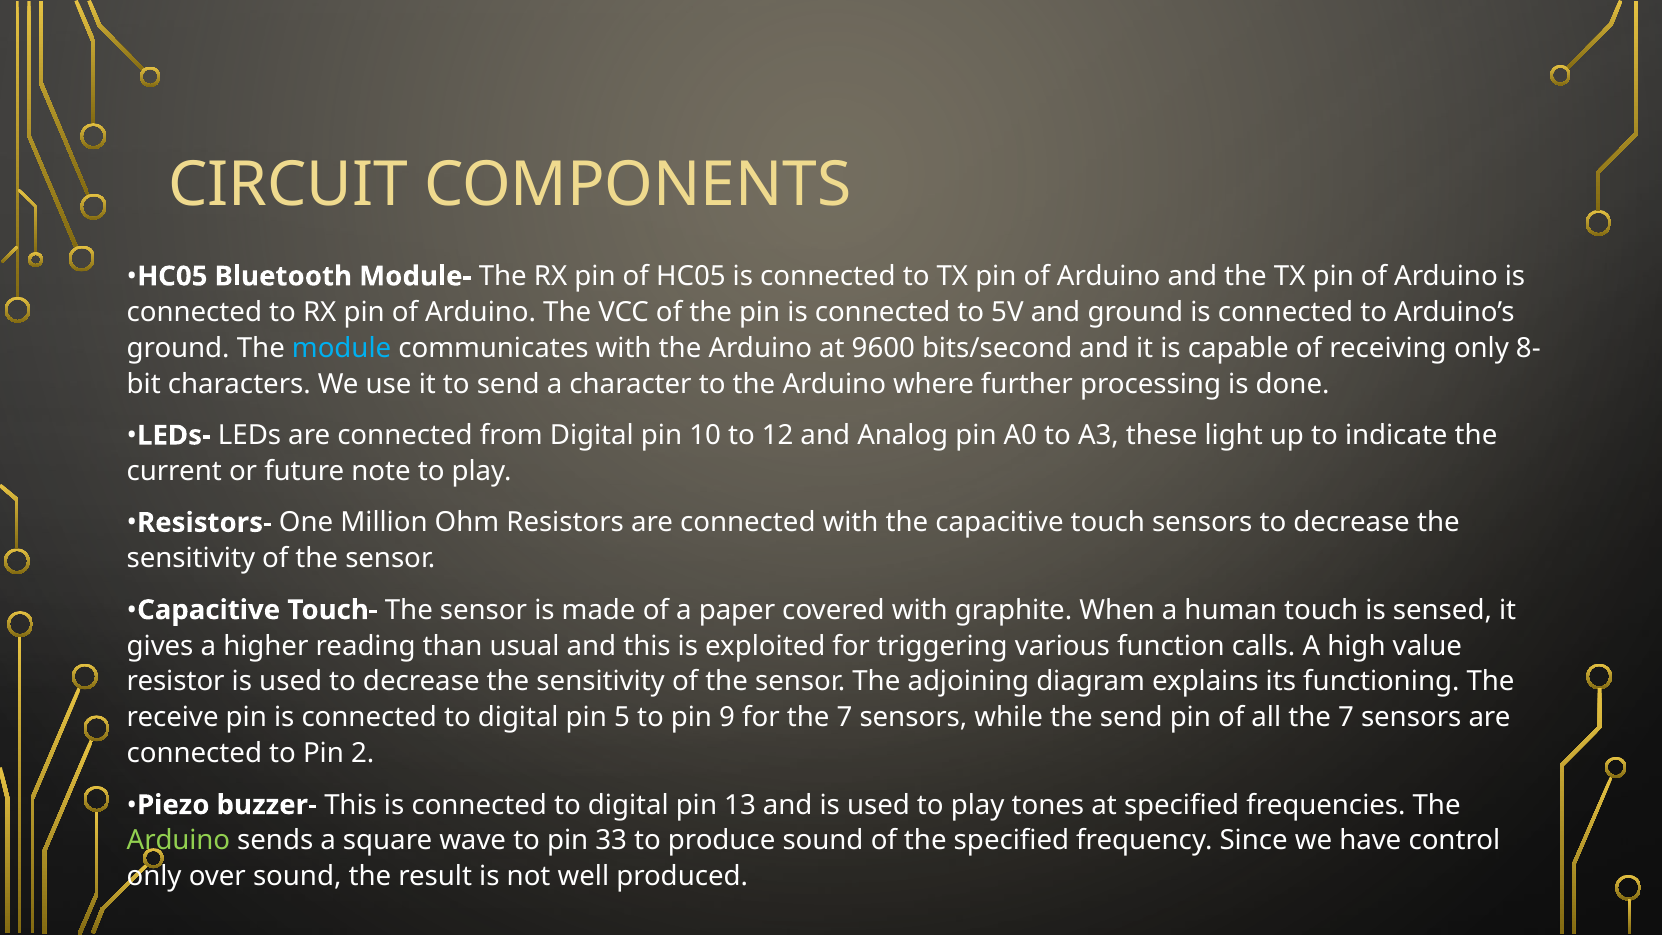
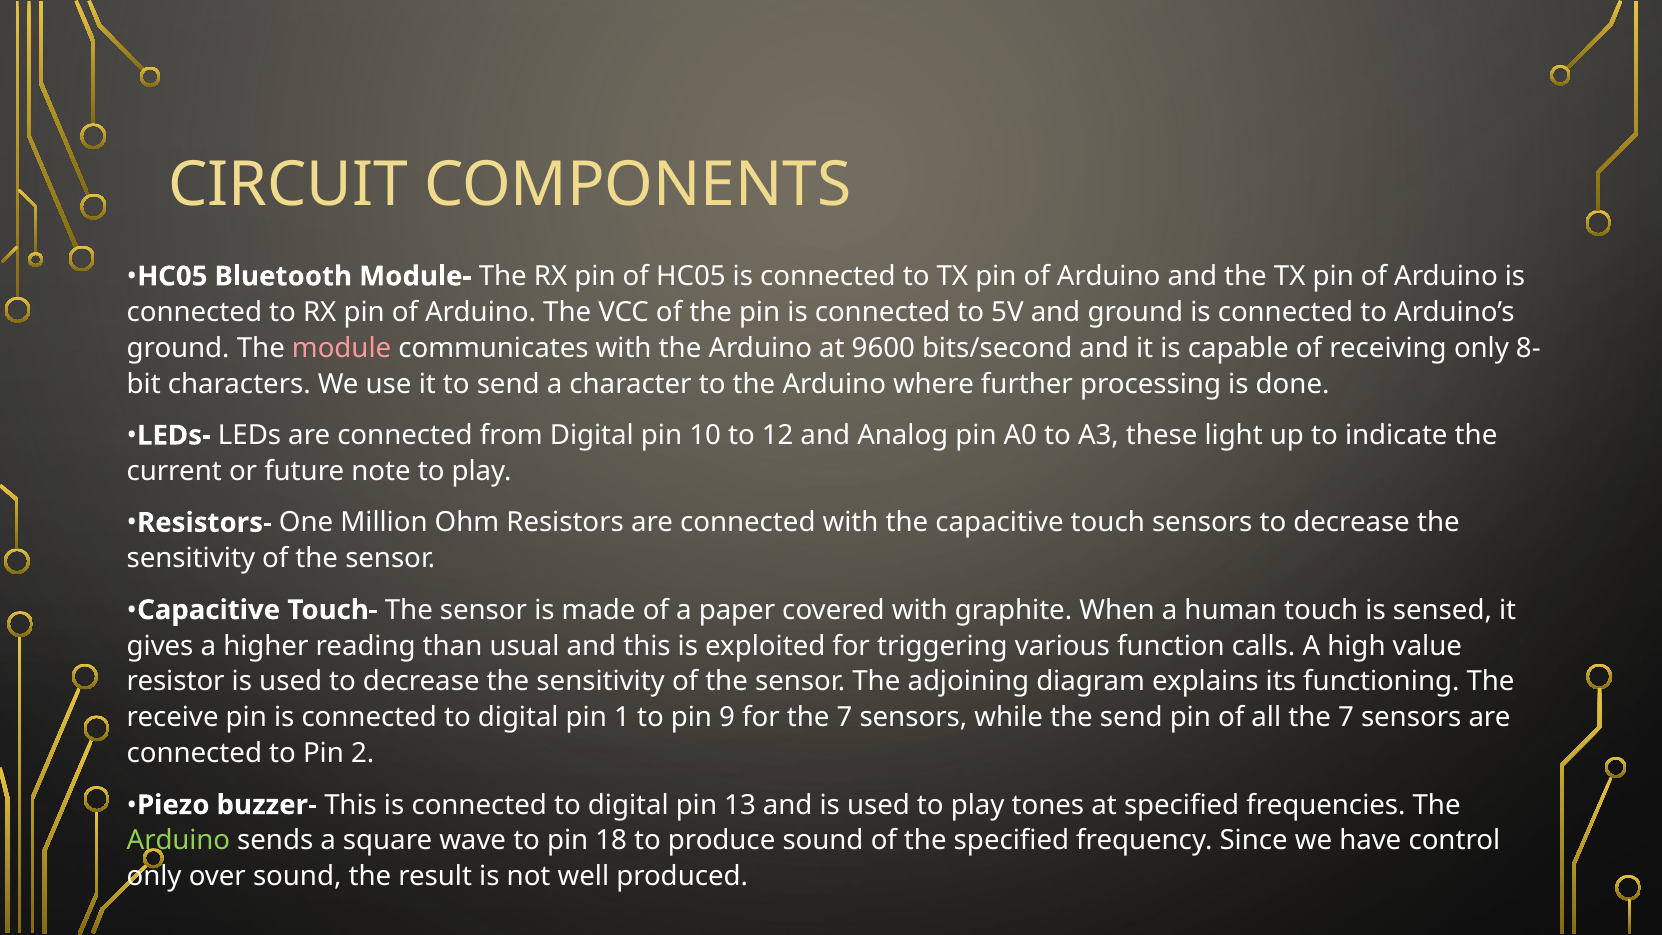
module colour: light blue -> pink (342, 348)
5: 5 -> 1 (622, 718)
33: 33 -> 18 (611, 841)
